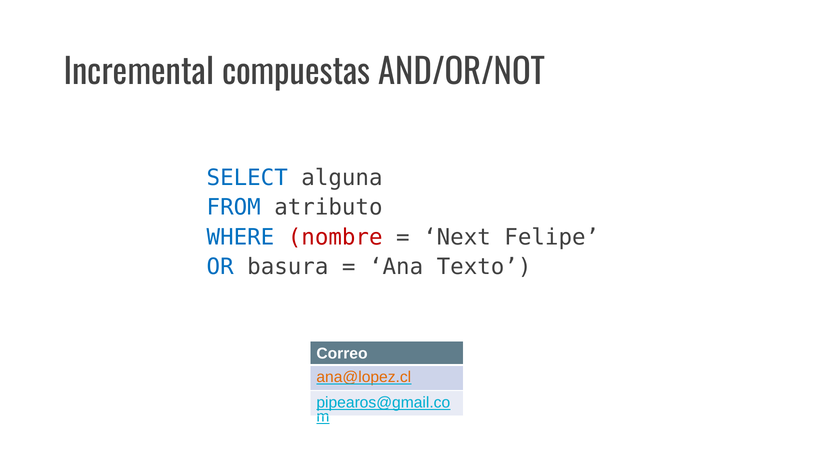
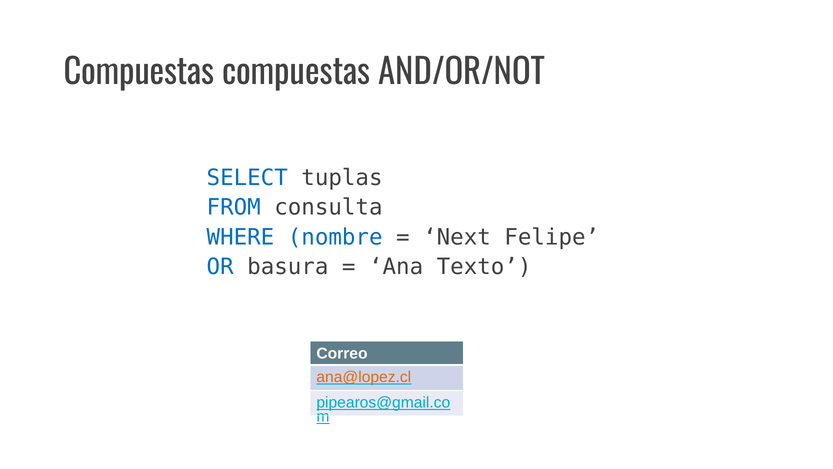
Incremental: Incremental -> Compuestas (139, 73)
alguna: alguna -> tuplas (342, 178)
atributo: atributo -> consulta (328, 207)
nombre colour: red -> blue (335, 237)
